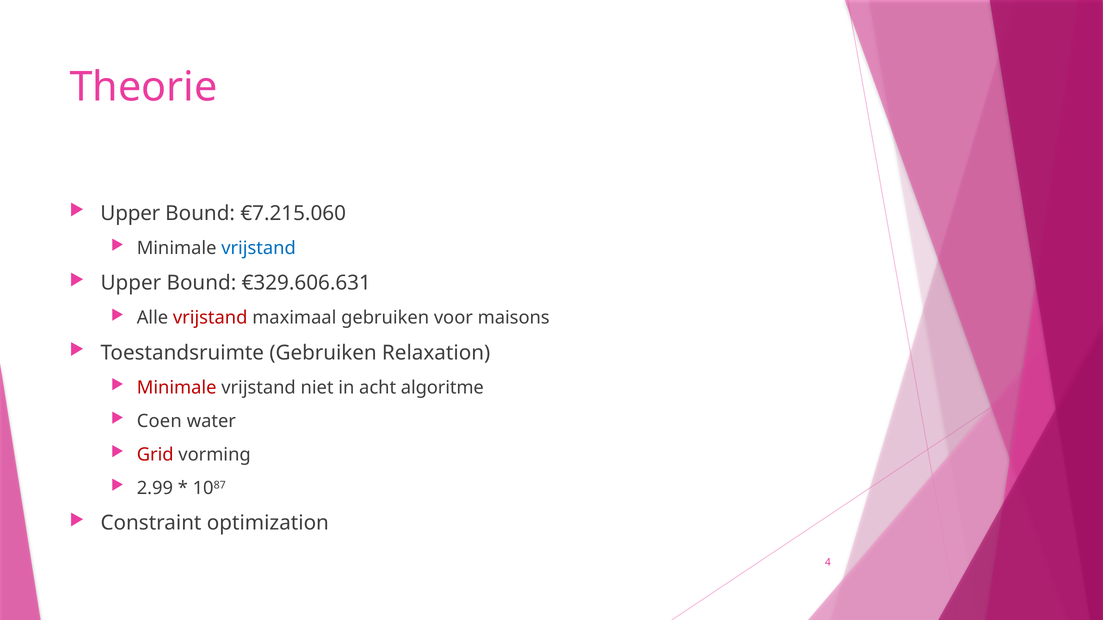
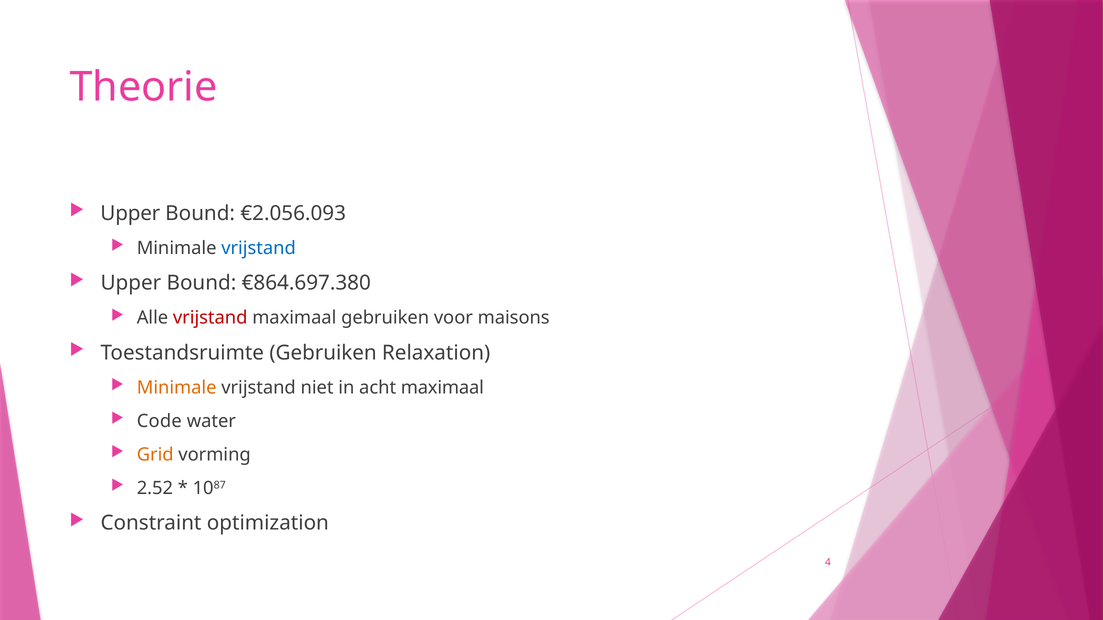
€7.215.060: €7.215.060 -> €2.056.093 (293, 213)
€329.606.631: €329.606.631 -> €864.697.380 (306, 283)
Minimale colour: red -> orange (177, 388)
acht algoritme: algoritme -> maximaal (442, 388)
Coen: Coen -> Code (159, 421)
Grid colour: red -> orange (155, 455)
2.99: 2.99 -> 2.52 (155, 488)
